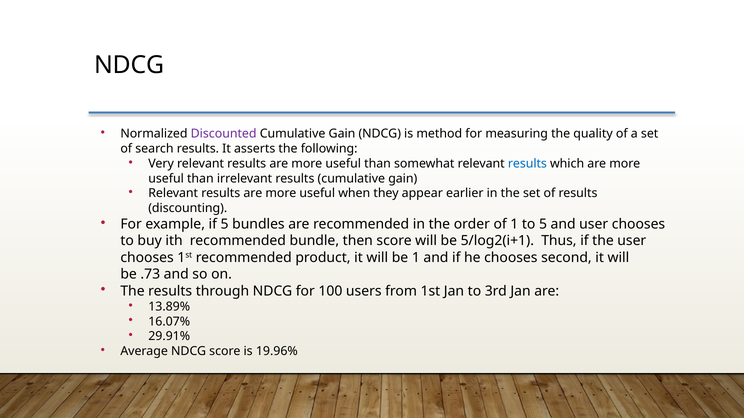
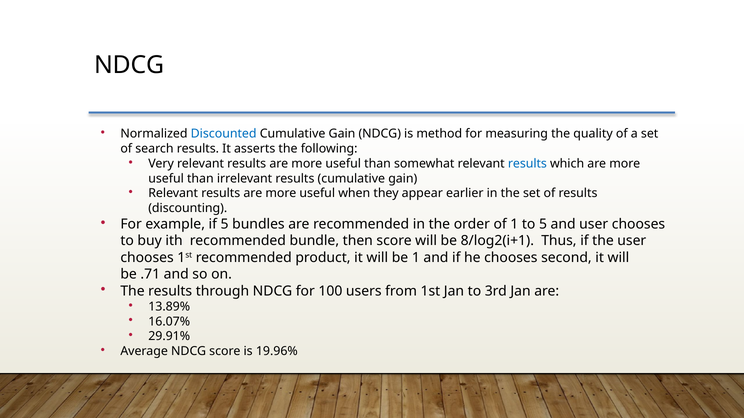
Discounted colour: purple -> blue (224, 134)
5/log2(i+1: 5/log2(i+1 -> 8/log2(i+1 (497, 241)
.73: .73 -> .71 (150, 275)
